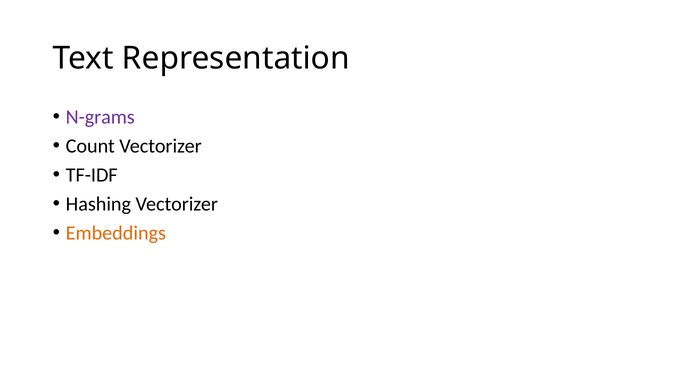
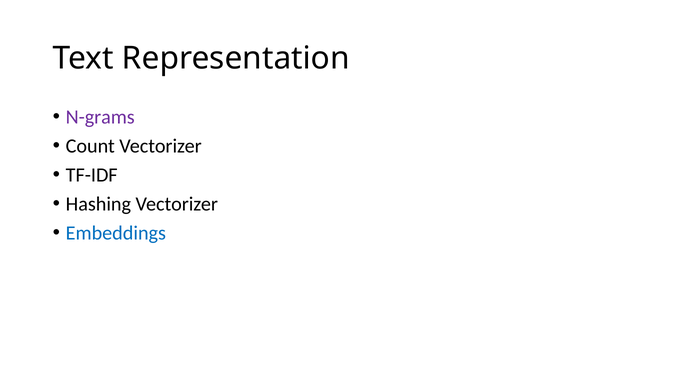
Embeddings colour: orange -> blue (116, 233)
